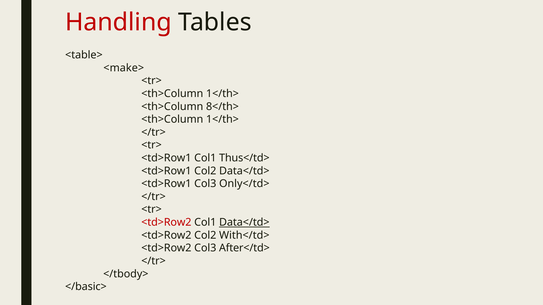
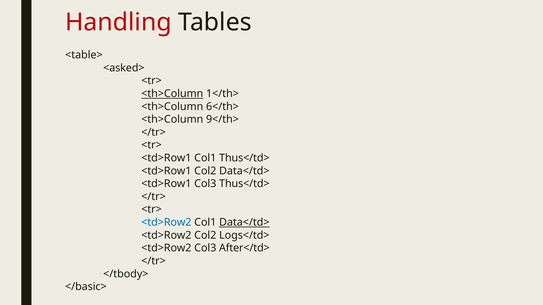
<make>: <make> -> <asked> (124, 68)
<th>Column underline: none -> present (172, 94)
8</th>: 8</th> -> 6</th> (222, 107)
1</th>: 1</th> -> 9</th> (222, 120)
Col3 Only</td>: Only</td> -> Thus</td> (244, 184)
<td>Row2 colour: red -> blue (166, 223)
With</td>: With</td> -> Logs</td> (244, 236)
